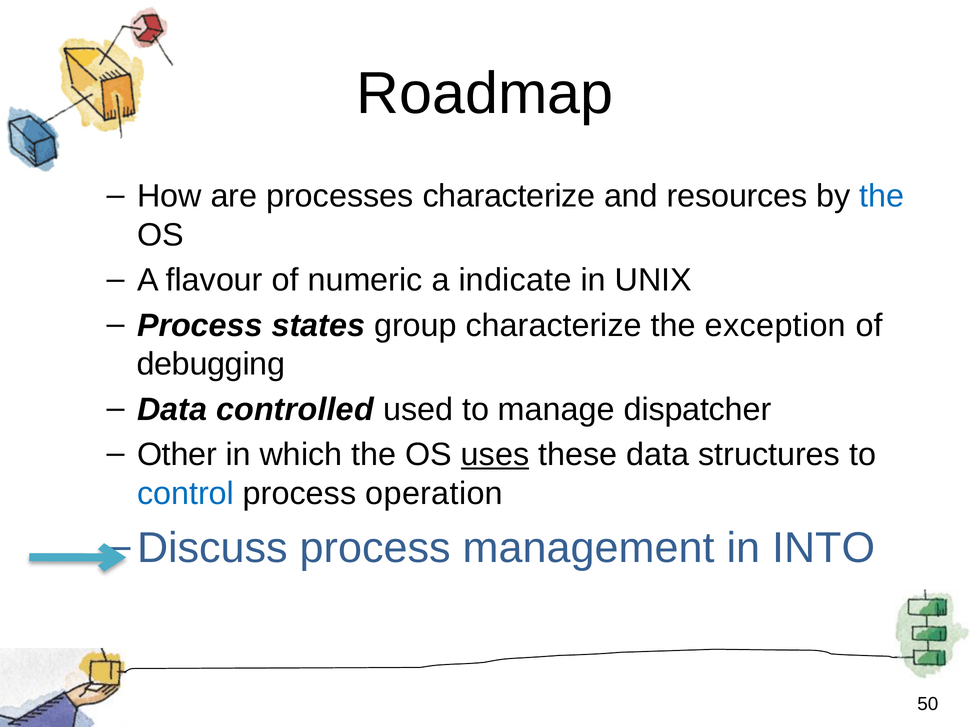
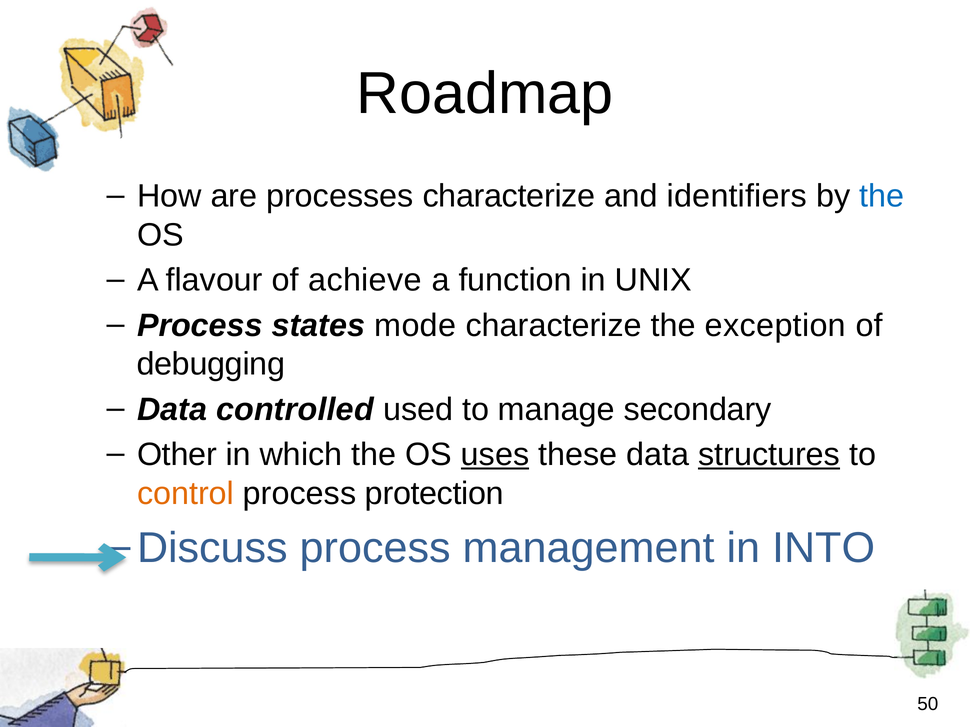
resources: resources -> identifiers (737, 196)
numeric: numeric -> achieve (365, 280)
indicate: indicate -> function (515, 280)
group: group -> mode (415, 326)
dispatcher: dispatcher -> secondary (698, 410)
structures underline: none -> present (769, 455)
control colour: blue -> orange (185, 494)
operation: operation -> protection (434, 494)
